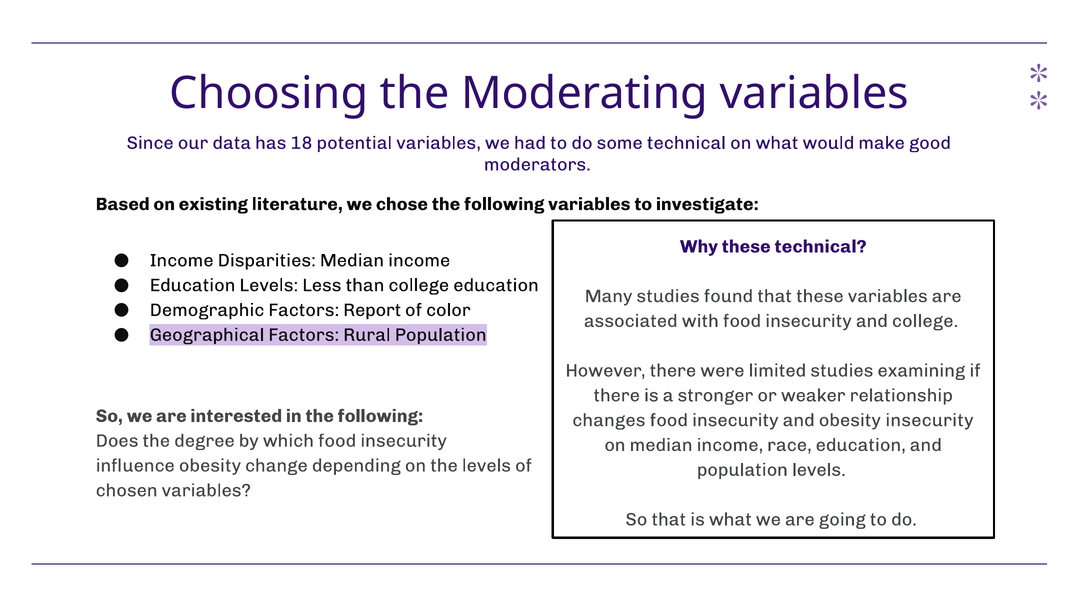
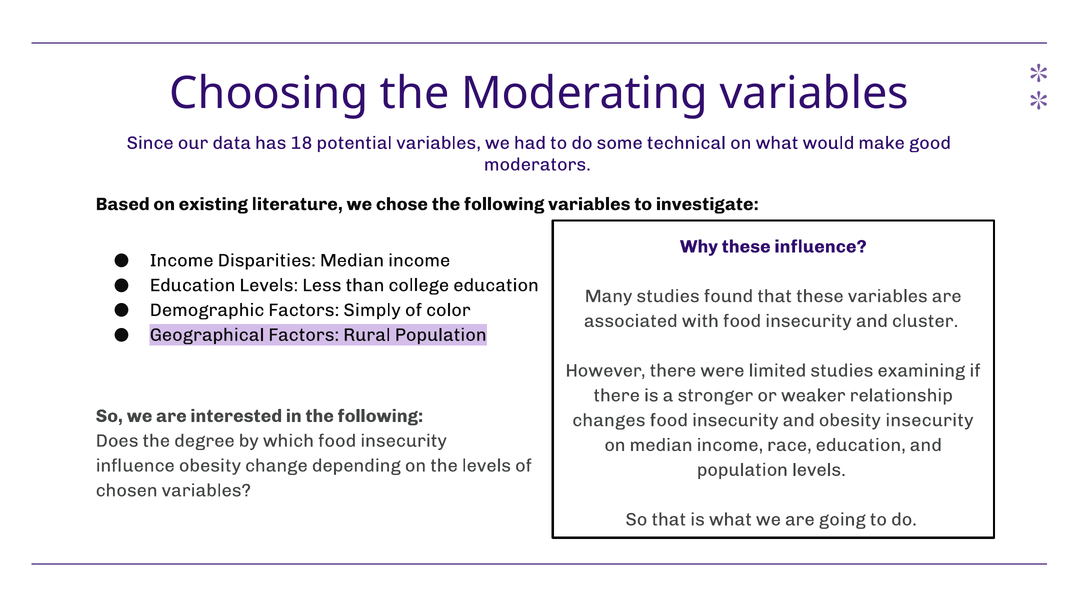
these technical: technical -> influence (821, 247)
Report: Report -> Simply (372, 310)
and college: college -> cluster (925, 321)
